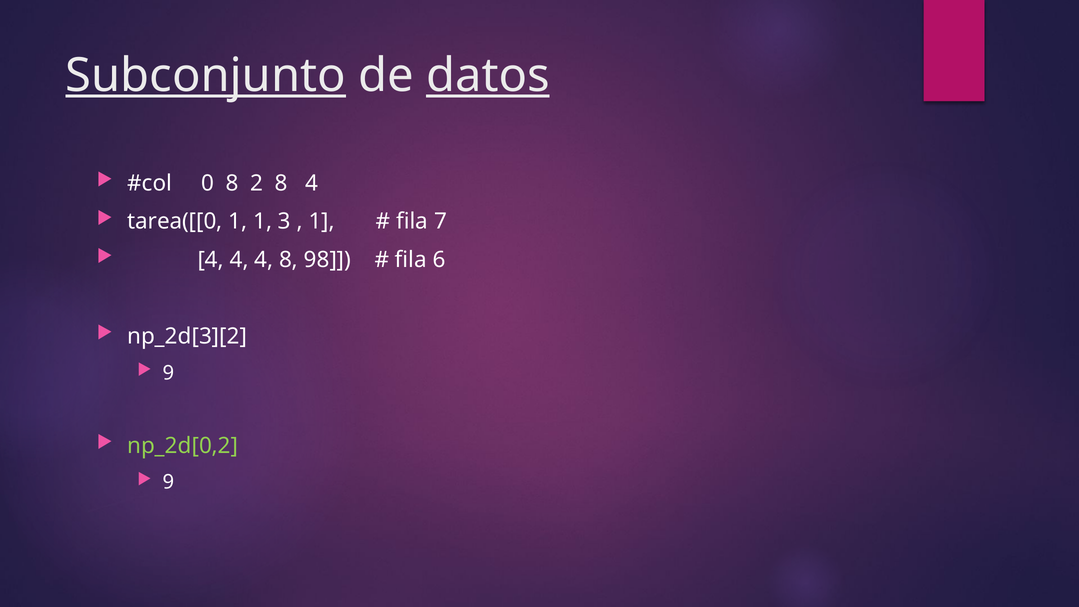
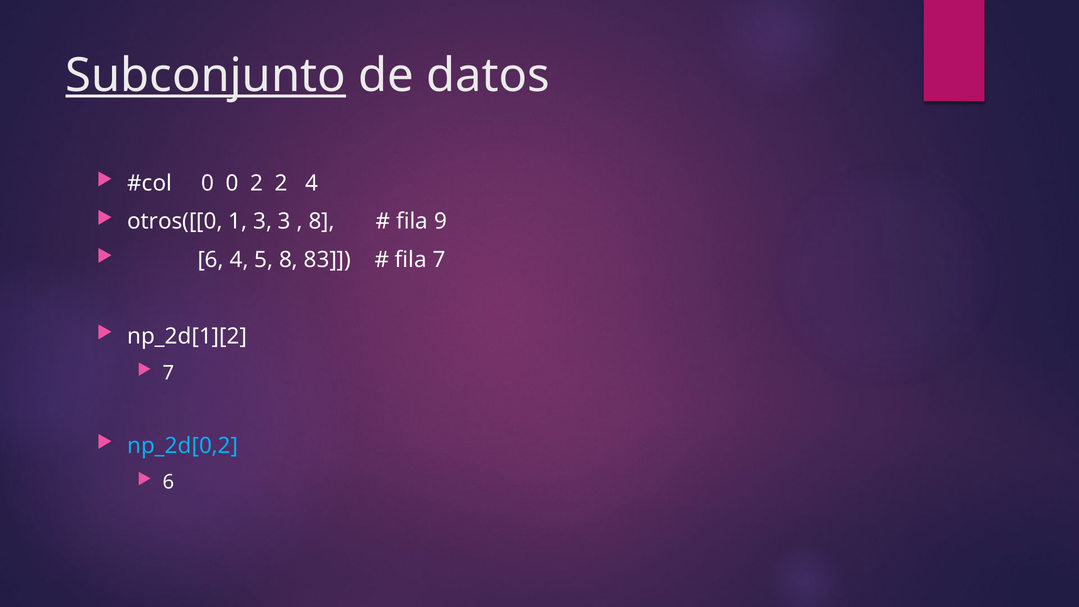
datos underline: present -> none (488, 76)
0 8: 8 -> 0 (232, 183)
2 8: 8 -> 2 (281, 183)
tarea([[0: tarea([[0 -> otros([[0 (175, 221)
1 1: 1 -> 3 (263, 221)
1: 1 -> 8 (322, 221)
7: 7 -> 9 (440, 221)
4: 4 -> 6 (211, 260)
4: 4 -> 5 (264, 260)
98: 98 -> 83 (327, 260)
fila 6: 6 -> 7 (439, 260)
np_2d[3][2: np_2d[3][2 -> np_2d[1][2 (187, 336)
9: 9 -> 7 (168, 373)
np_2d[0,2 colour: light green -> light blue (183, 446)
9: 9 -> 6 (168, 482)
